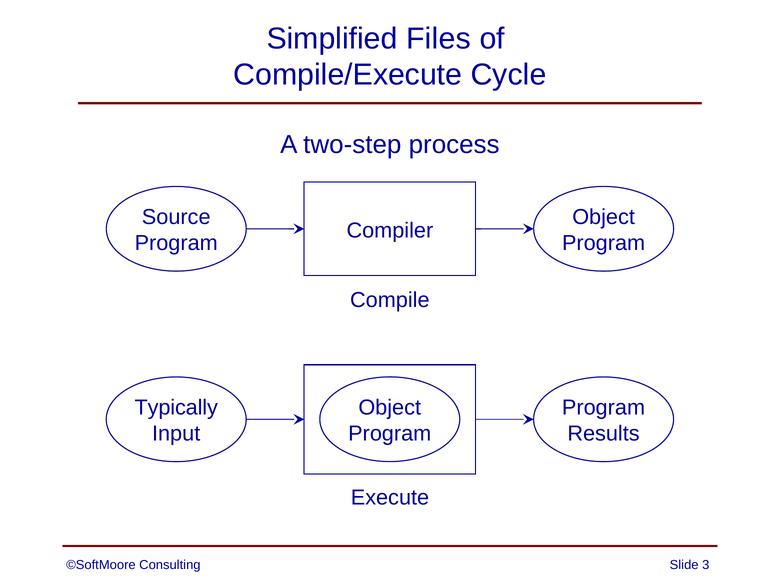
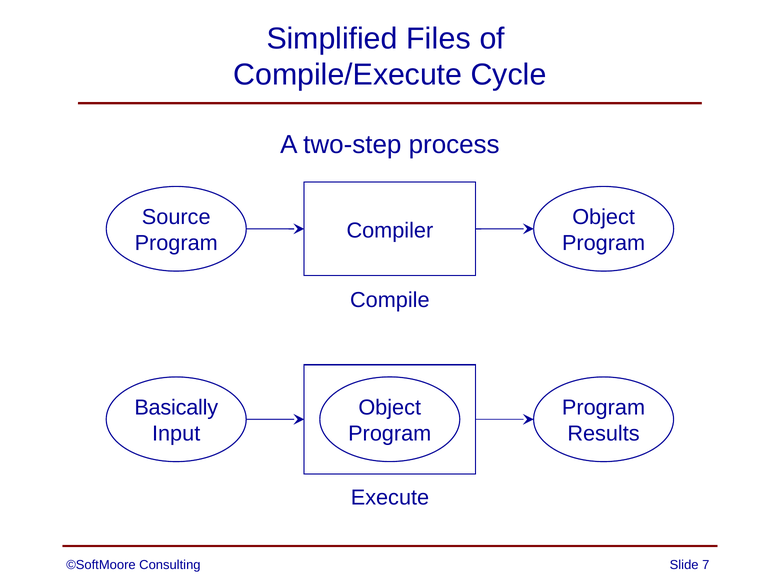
Typically: Typically -> Basically (176, 408)
3: 3 -> 7 (706, 565)
